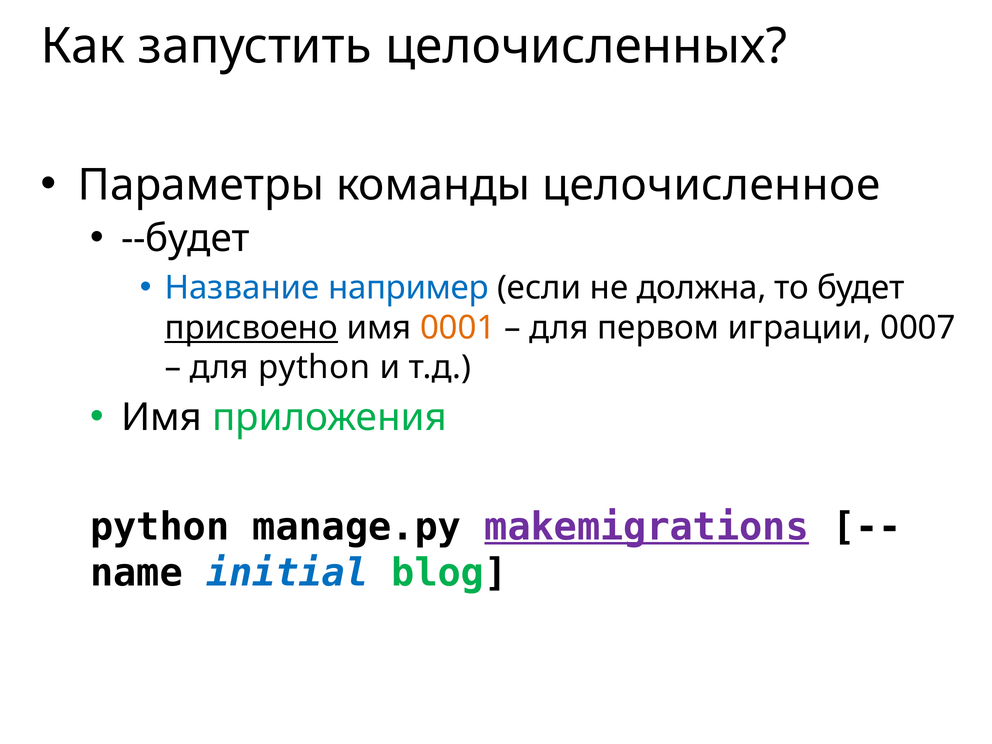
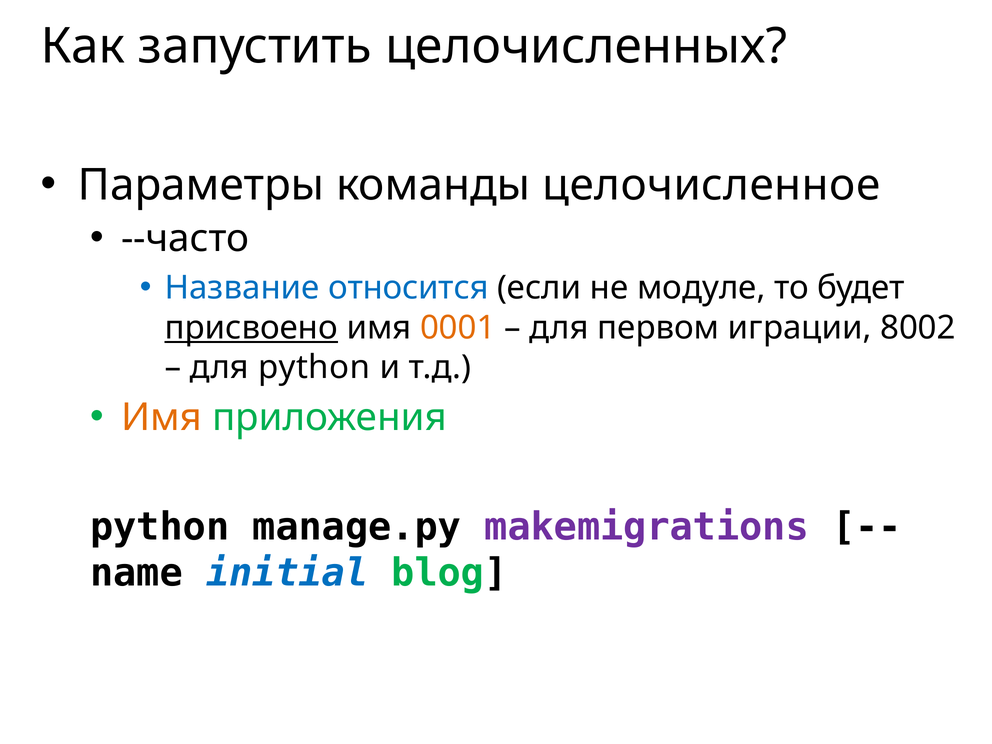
--будет: --будет -> --часто (185, 238)
например: например -> относится (408, 288)
должна: должна -> модуле (701, 288)
0007: 0007 -> 8002 (918, 328)
Имя colour: black -> orange (162, 418)
makemigrations underline: present -> none (647, 527)
